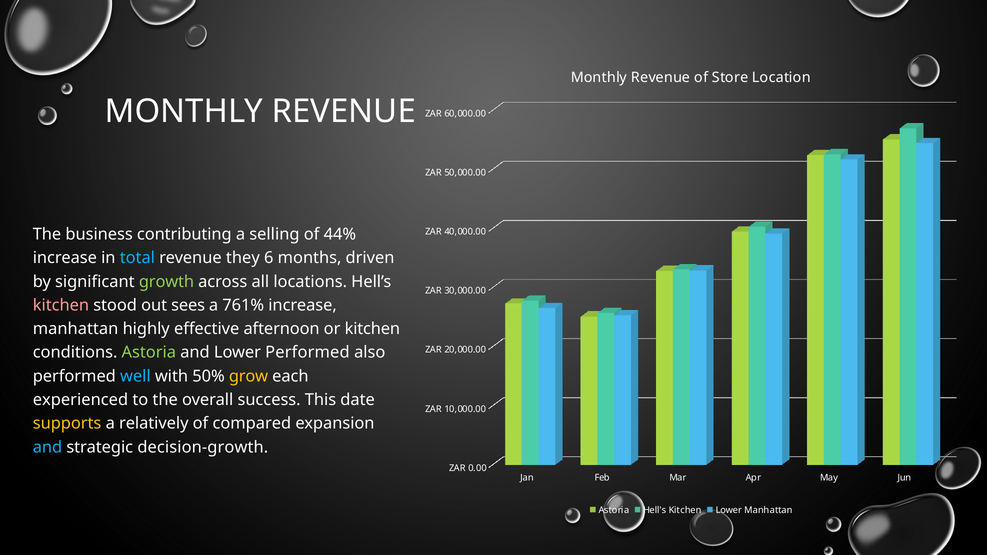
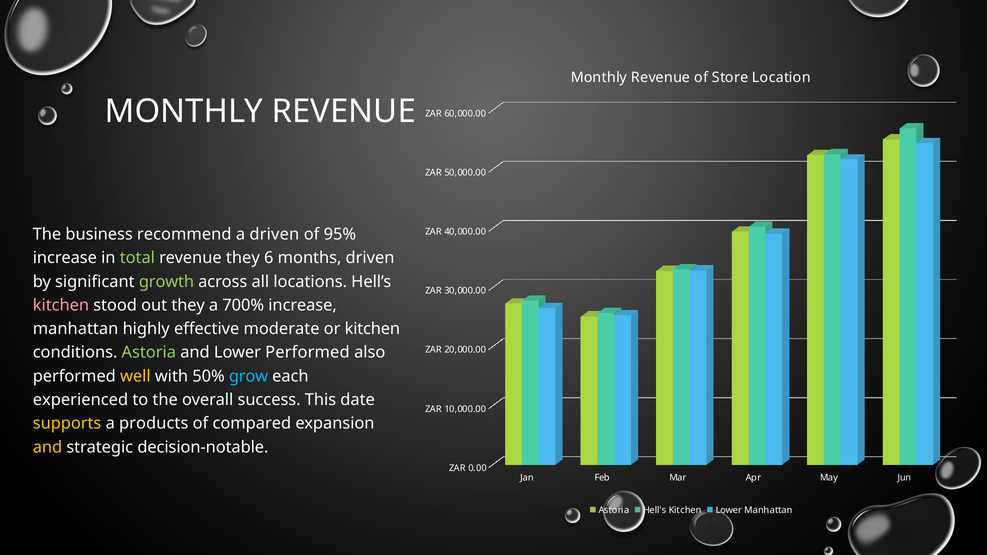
contributing: contributing -> recommend (184, 234)
a selling: selling -> driven (274, 234)
44%: 44% -> 95% (340, 234)
total colour: light blue -> light green (137, 258)
out sees: sees -> they (188, 305)
761%: 761% -> 700% (243, 305)
afternoon: afternoon -> moderate (282, 329)
well colour: light blue -> yellow (135, 376)
grow colour: yellow -> light blue (249, 376)
relatively: relatively -> products (154, 424)
and colour: light blue -> yellow (47, 447)
decision-growth: decision-growth -> decision-notable (203, 447)
